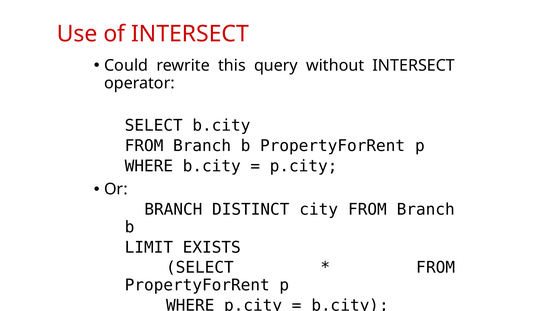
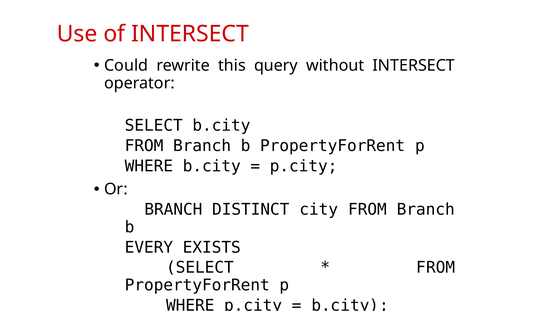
LIMIT: LIMIT -> EVERY (149, 247)
